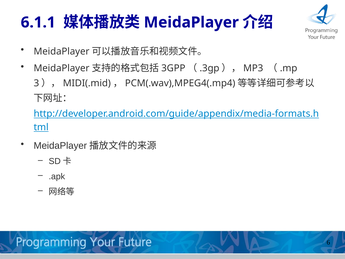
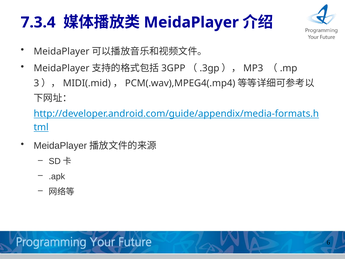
6.1.1: 6.1.1 -> 7.3.4 (38, 22)
